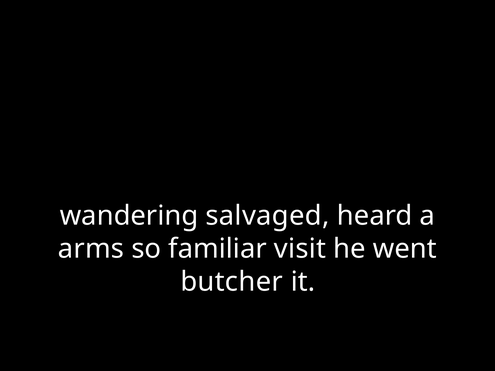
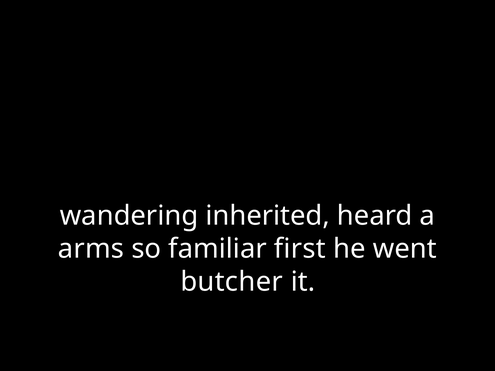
salvaged: salvaged -> inherited (268, 216)
visit: visit -> first (300, 249)
